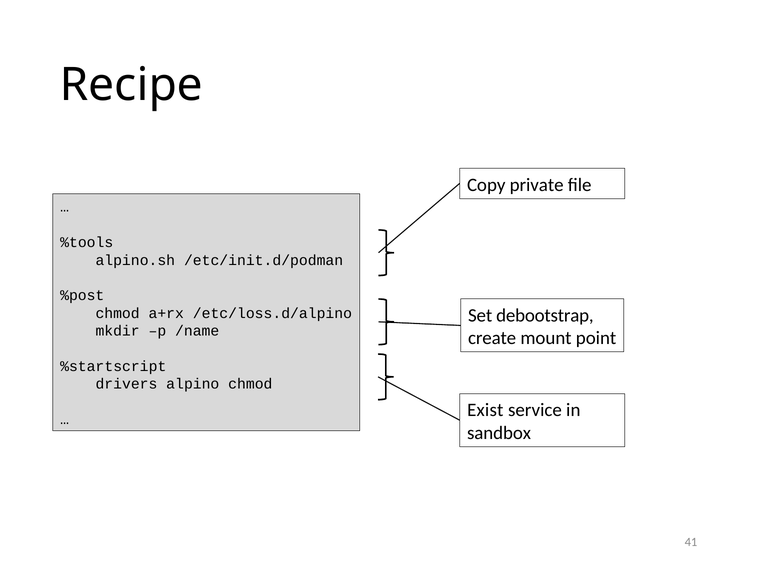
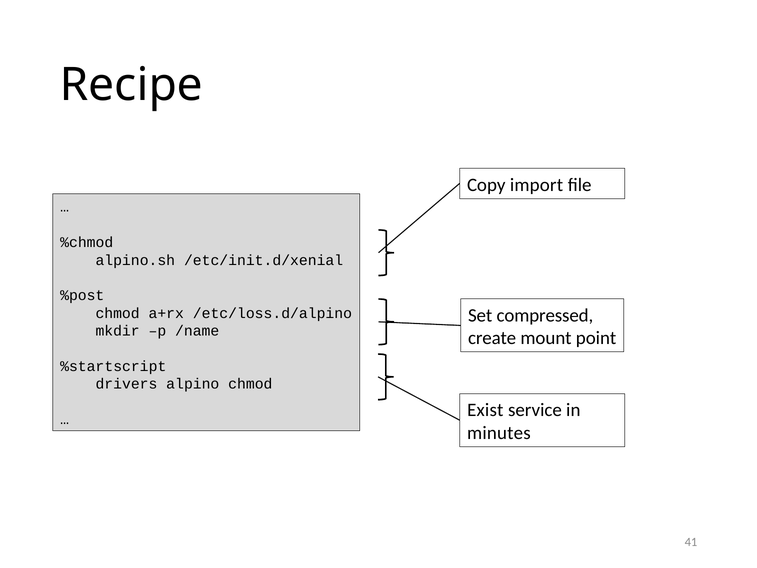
private: private -> import (536, 185)
%tools: %tools -> %chmod (87, 242)
/etc/init.d/podman: /etc/init.d/podman -> /etc/init.d/xenial (264, 260)
debootstrap: debootstrap -> compressed (545, 315)
sandbox: sandbox -> minutes (499, 433)
